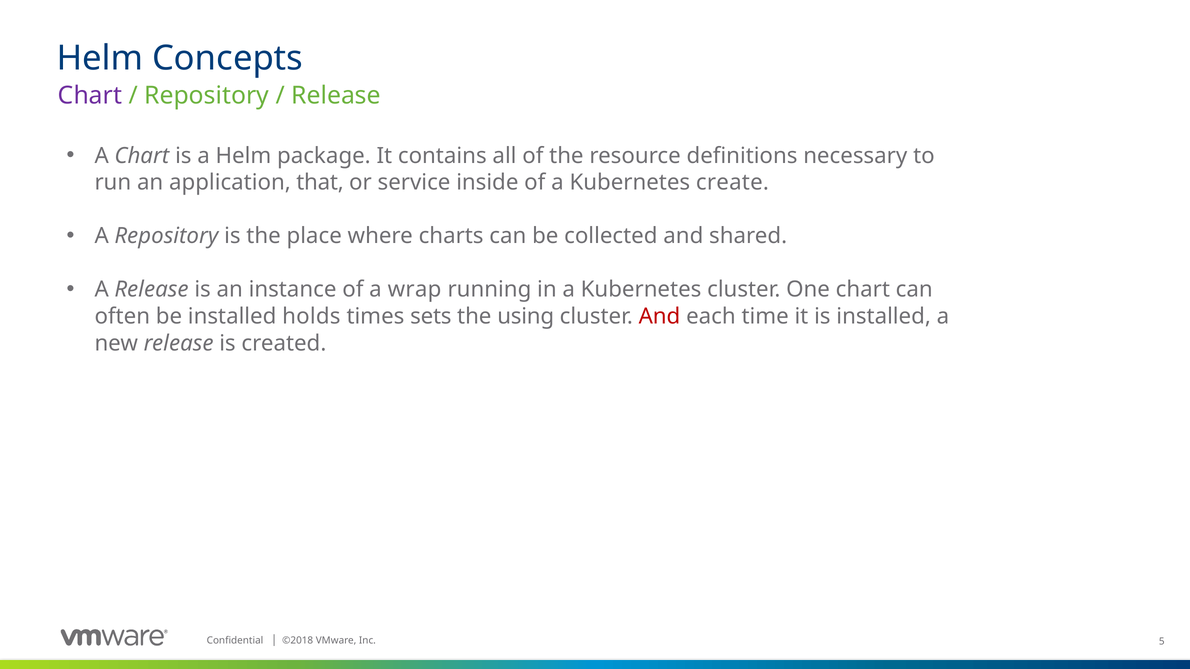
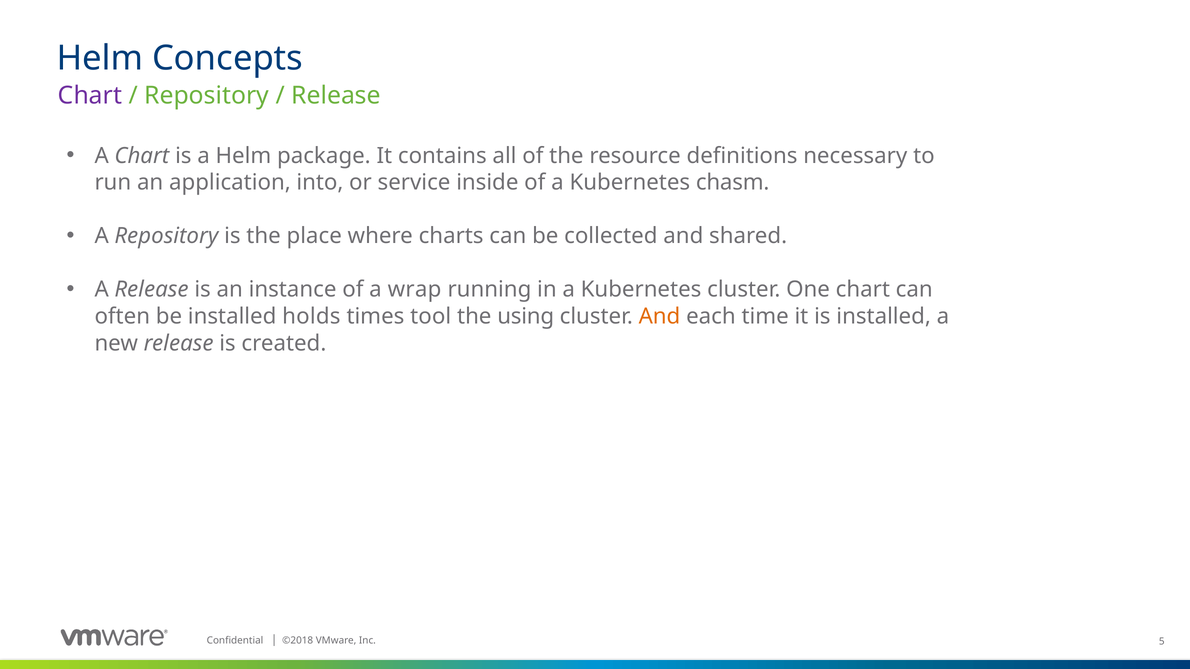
that: that -> into (320, 183)
create: create -> chasm (733, 183)
sets: sets -> tool (431, 317)
And colour: red -> orange (659, 317)
